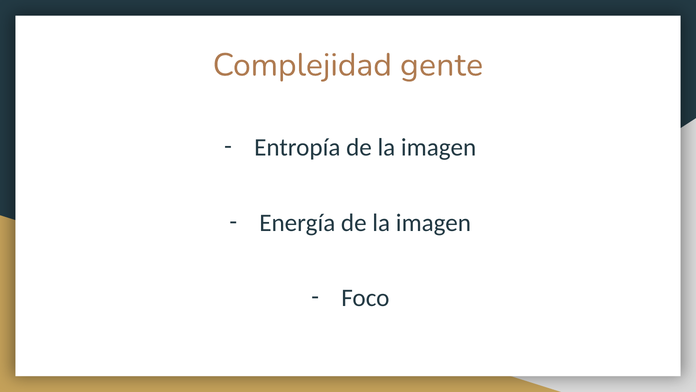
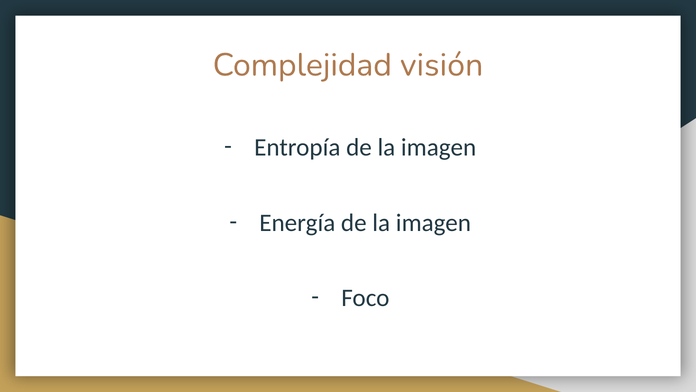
gente: gente -> visión (442, 65)
